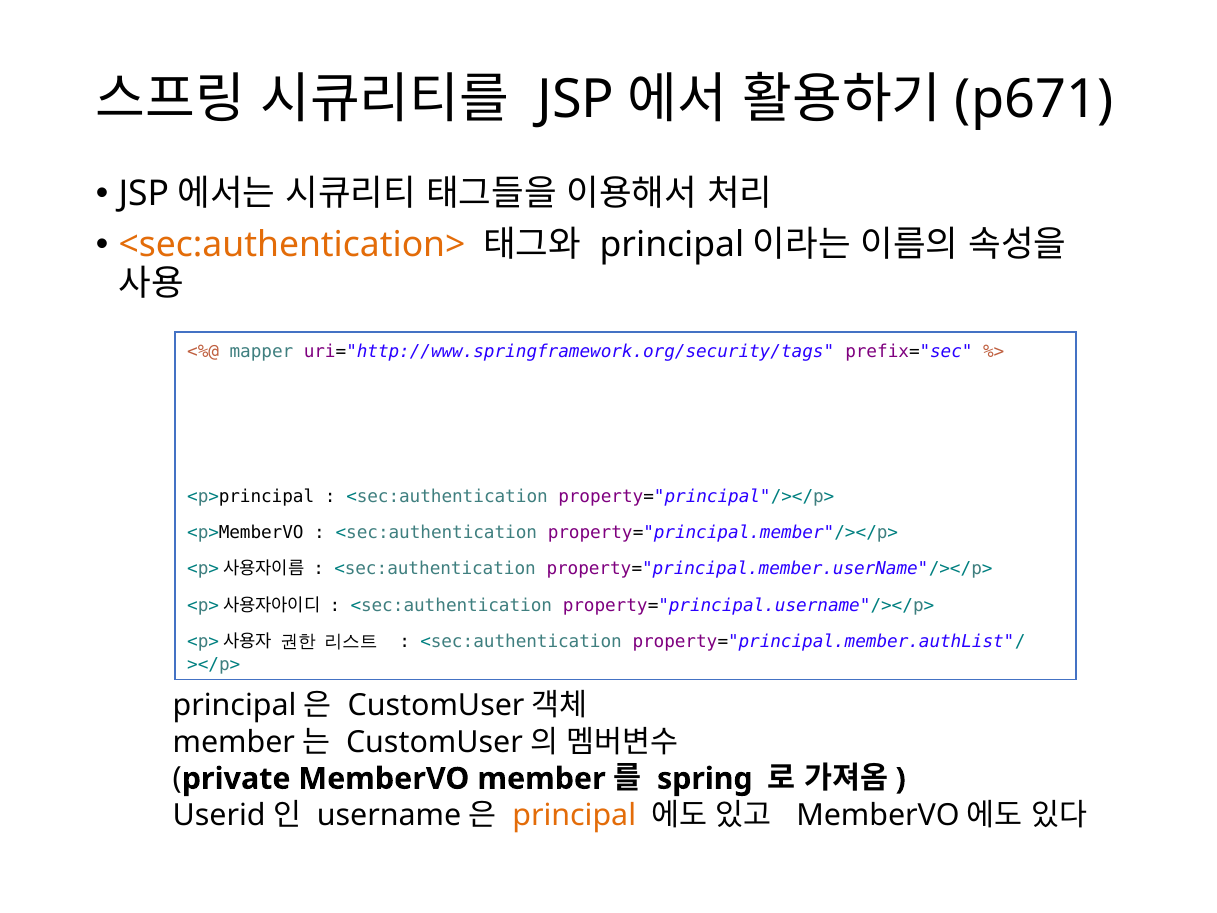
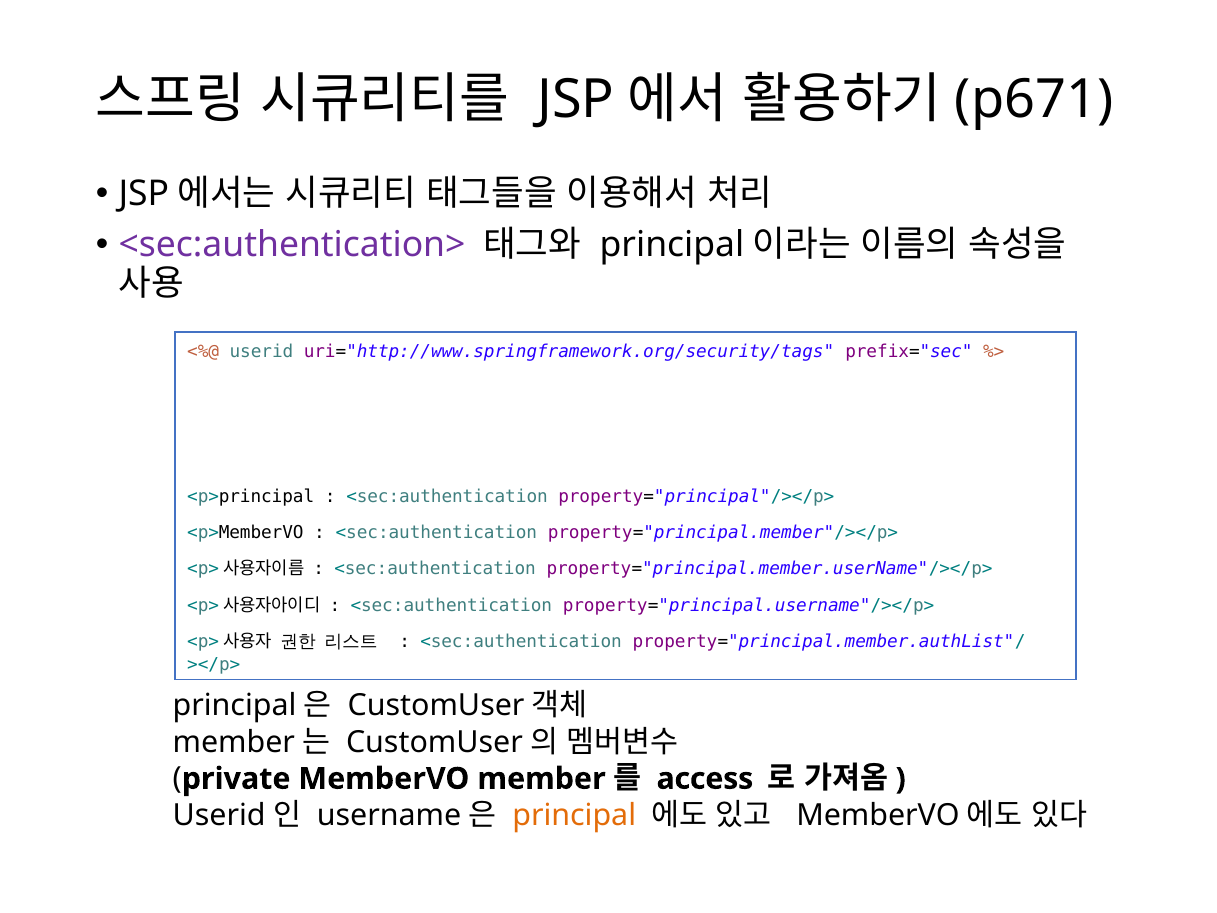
<sec:authentication> colour: orange -> purple (292, 245)
mapper: mapper -> userid (261, 351)
spring: spring -> access (705, 779)
